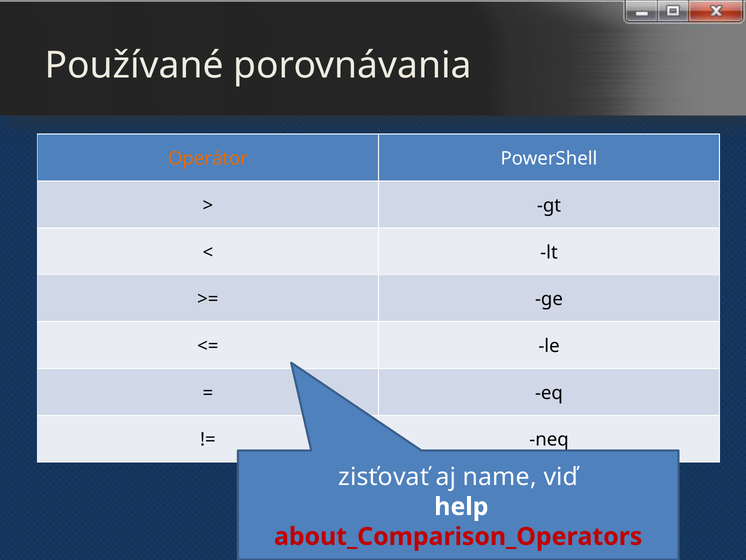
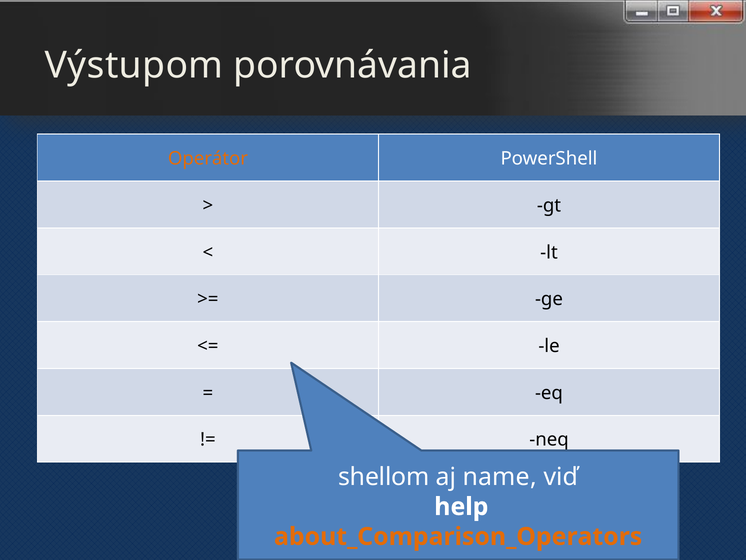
Používané: Používané -> Výstupom (134, 66)
zisťovať: zisťovať -> shellom (384, 477)
about_Comparison_Operators colour: red -> orange (458, 536)
